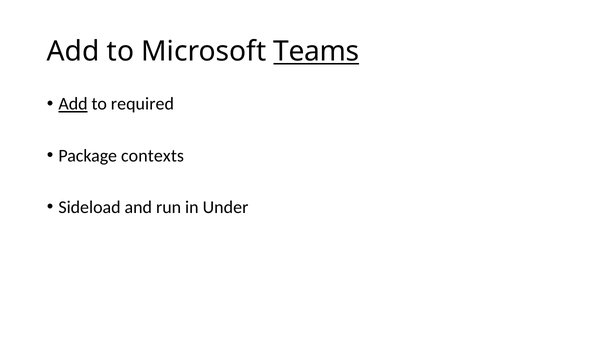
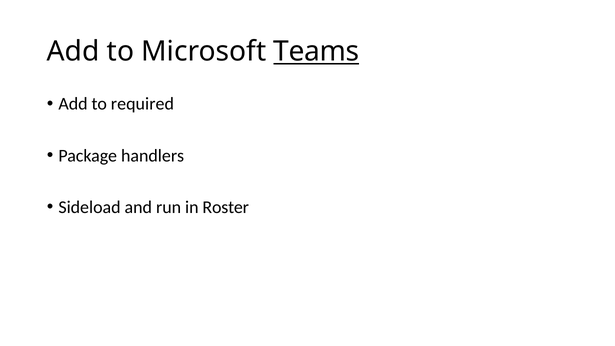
Add underline: present -> none (73, 104)
contexts: contexts -> handlers (153, 156)
Under: Under -> Roster (226, 207)
